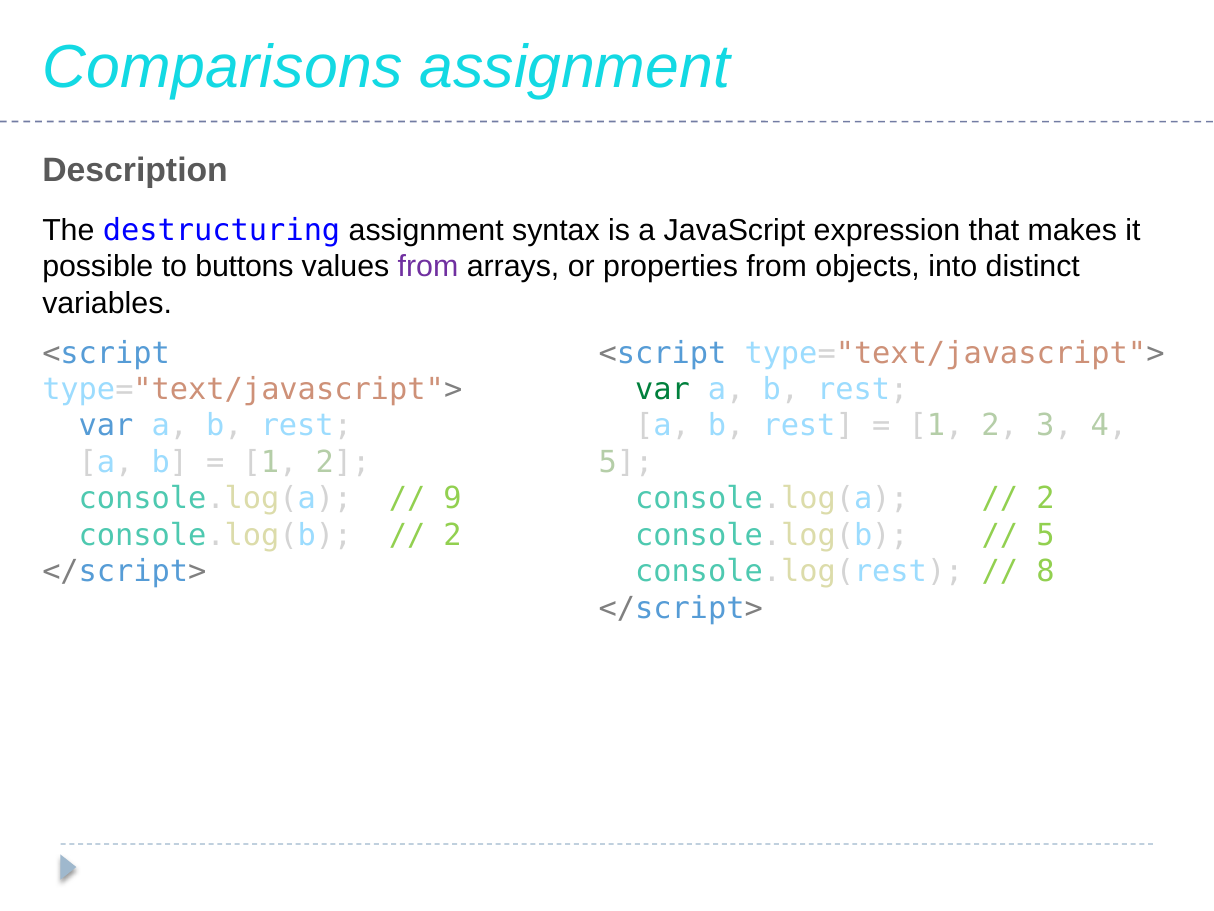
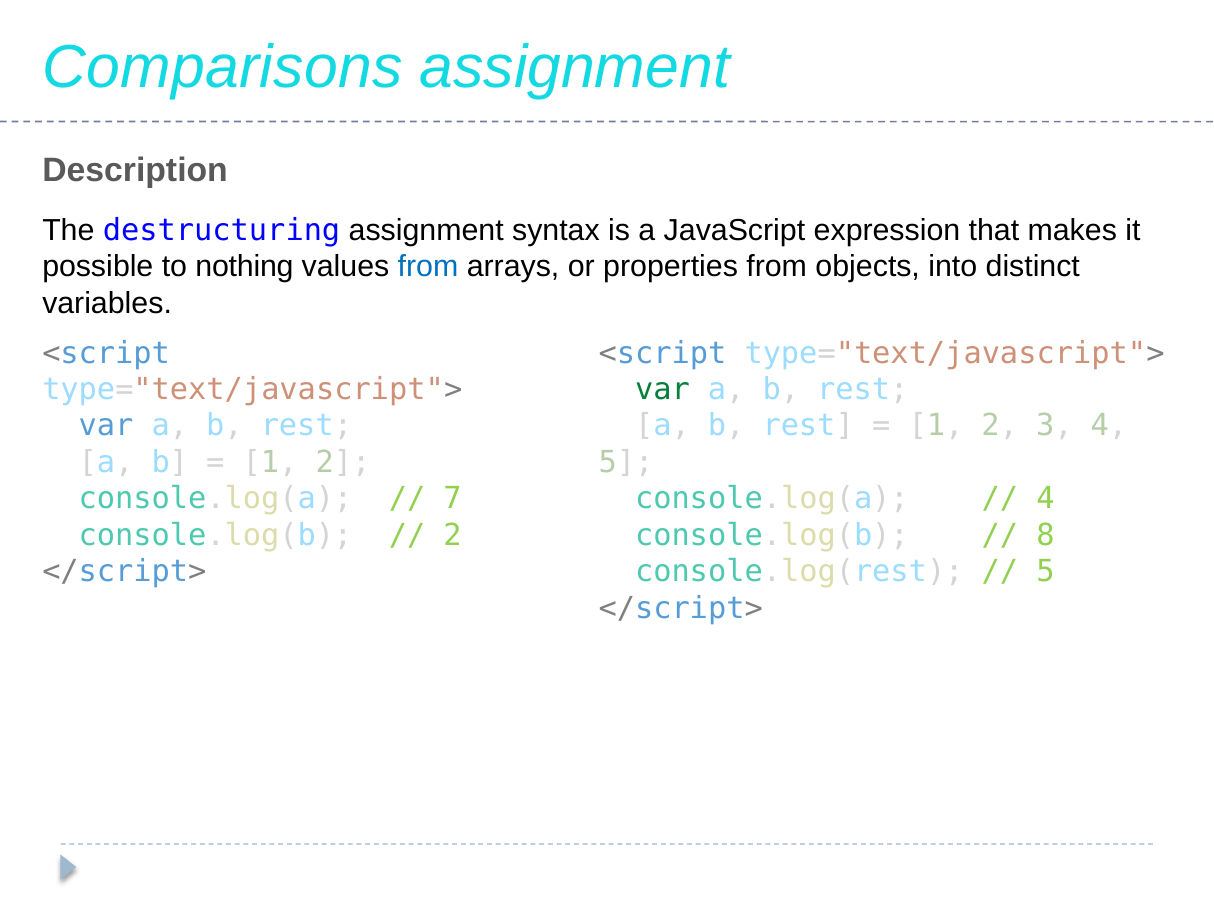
buttons: buttons -> nothing (244, 267)
from colour: purple -> blue (428, 267)
9: 9 -> 7 (453, 498)
2: 2 -> 4 (1045, 498)
5: 5 -> 8 (1045, 535)
8: 8 -> 5 (1045, 571)
